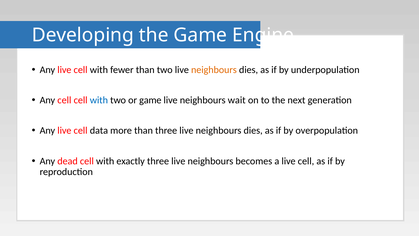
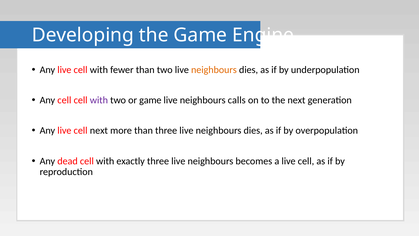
with colour: blue -> purple (99, 100)
wait: wait -> calls (237, 100)
cell data: data -> next (99, 130)
